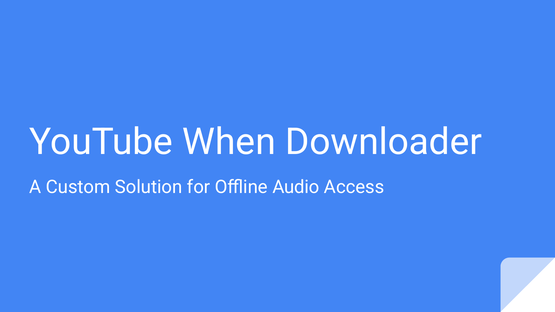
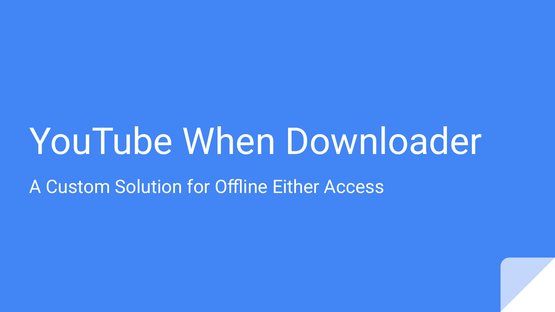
Audio: Audio -> Either (296, 187)
